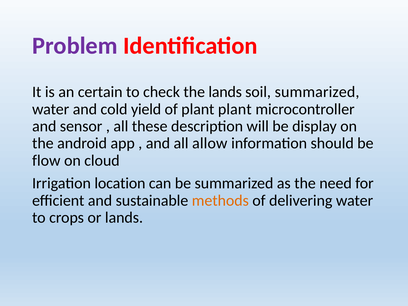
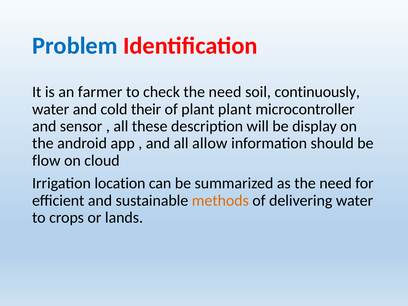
Problem colour: purple -> blue (75, 46)
certain: certain -> farmer (100, 92)
check the lands: lands -> need (225, 92)
soil summarized: summarized -> continuously (317, 92)
yield: yield -> their (146, 109)
